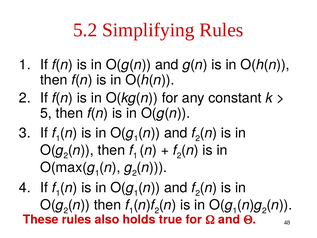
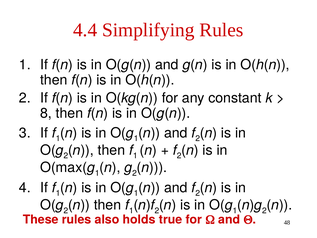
5.2: 5.2 -> 4.4 (85, 30)
5: 5 -> 8 (46, 113)
